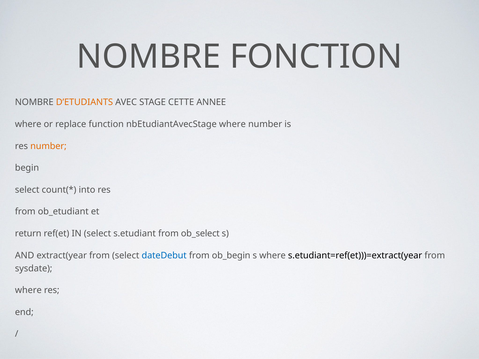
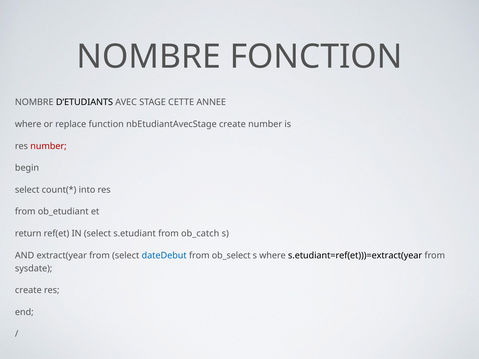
D’ETUDIANTS colour: orange -> black (84, 102)
nbEtudiantAvecStage where: where -> create (232, 124)
number colour: orange -> red (48, 146)
ob_select: ob_select -> ob_catch (200, 234)
ob_begin: ob_begin -> ob_select (231, 256)
where: where -> create (28, 290)
